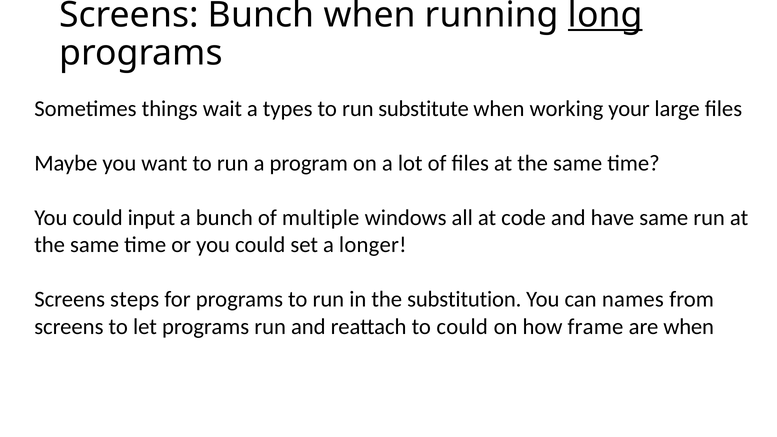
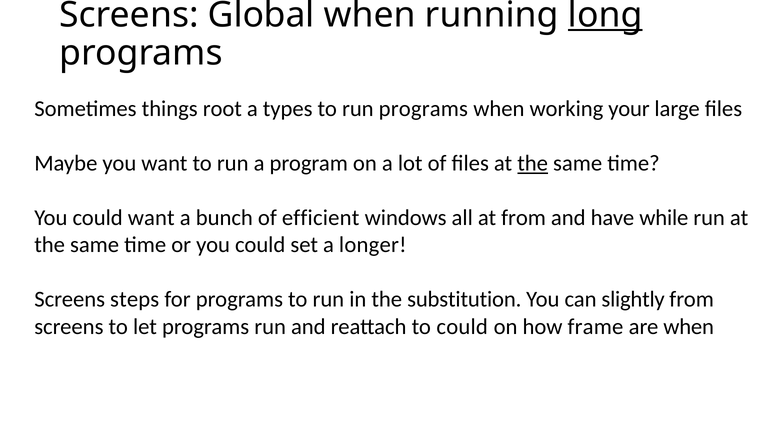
Screens Bunch: Bunch -> Global (261, 15)
wait: wait -> root (222, 109)
run substitute: substitute -> programs (423, 109)
the underline: none -> present (533, 163)
could input: input -> want (151, 218)
multiple: multiple -> efficient (321, 218)
at code: code -> from (524, 218)
have same: same -> while (664, 218)
names: names -> slightly (633, 299)
